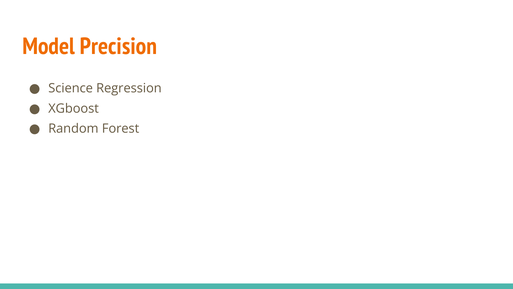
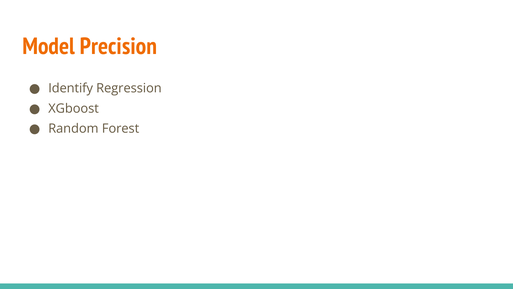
Science: Science -> Identify (71, 88)
